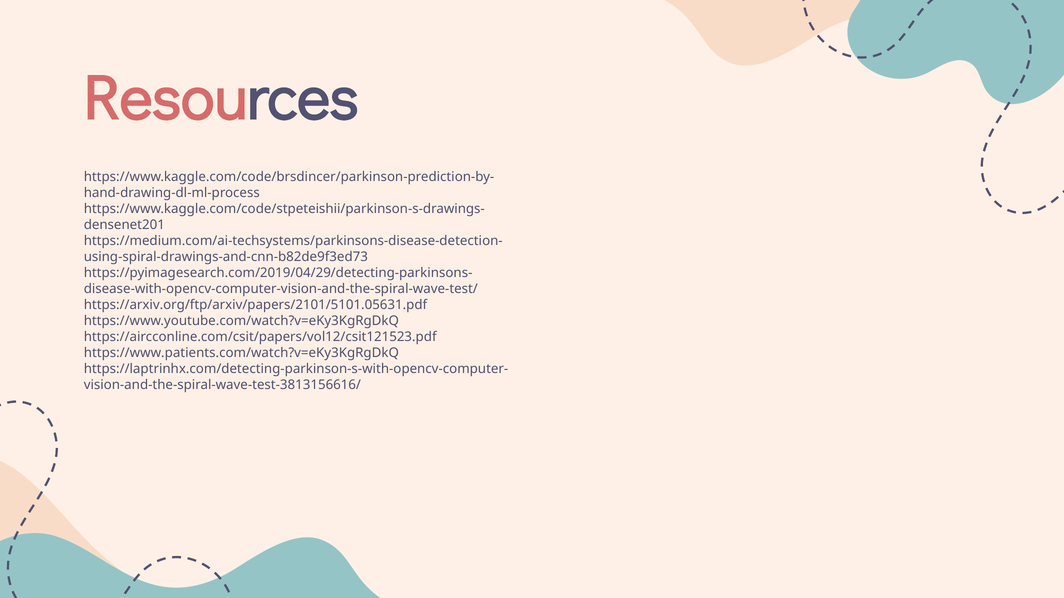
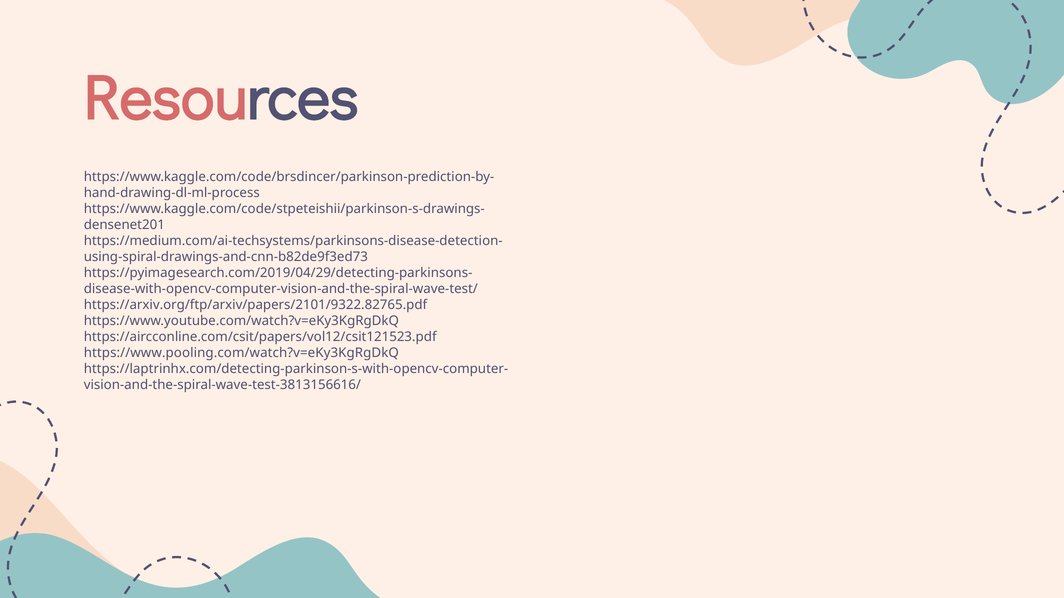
https://arxiv.org/ftp/arxiv/papers/2101/5101.05631.pdf: https://arxiv.org/ftp/arxiv/papers/2101/5101.05631.pdf -> https://arxiv.org/ftp/arxiv/papers/2101/9322.82765.pdf (255, 305)
https://www.patients.com/watch?v=eKy3KgRgDkQ: https://www.patients.com/watch?v=eKy3KgRgDkQ -> https://www.pooling.com/watch?v=eKy3KgRgDkQ (241, 353)
